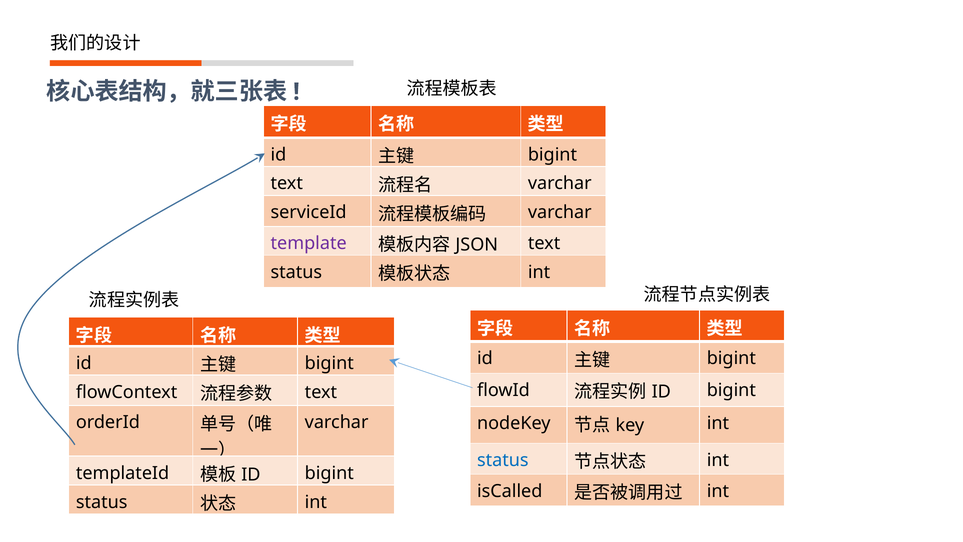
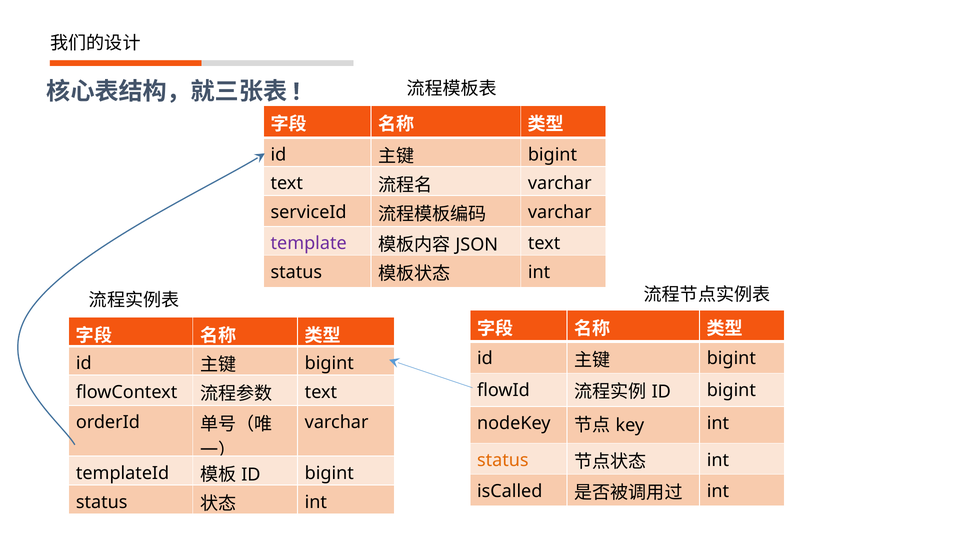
status colour: blue -> orange (503, 460)
